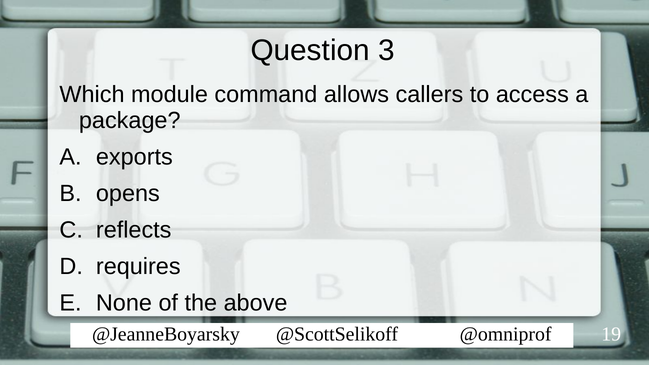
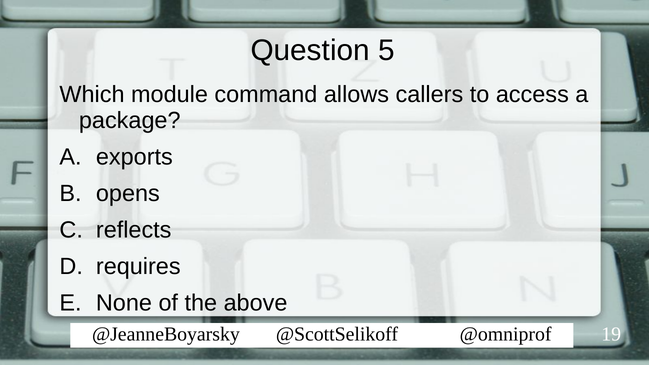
3: 3 -> 5 (386, 51)
